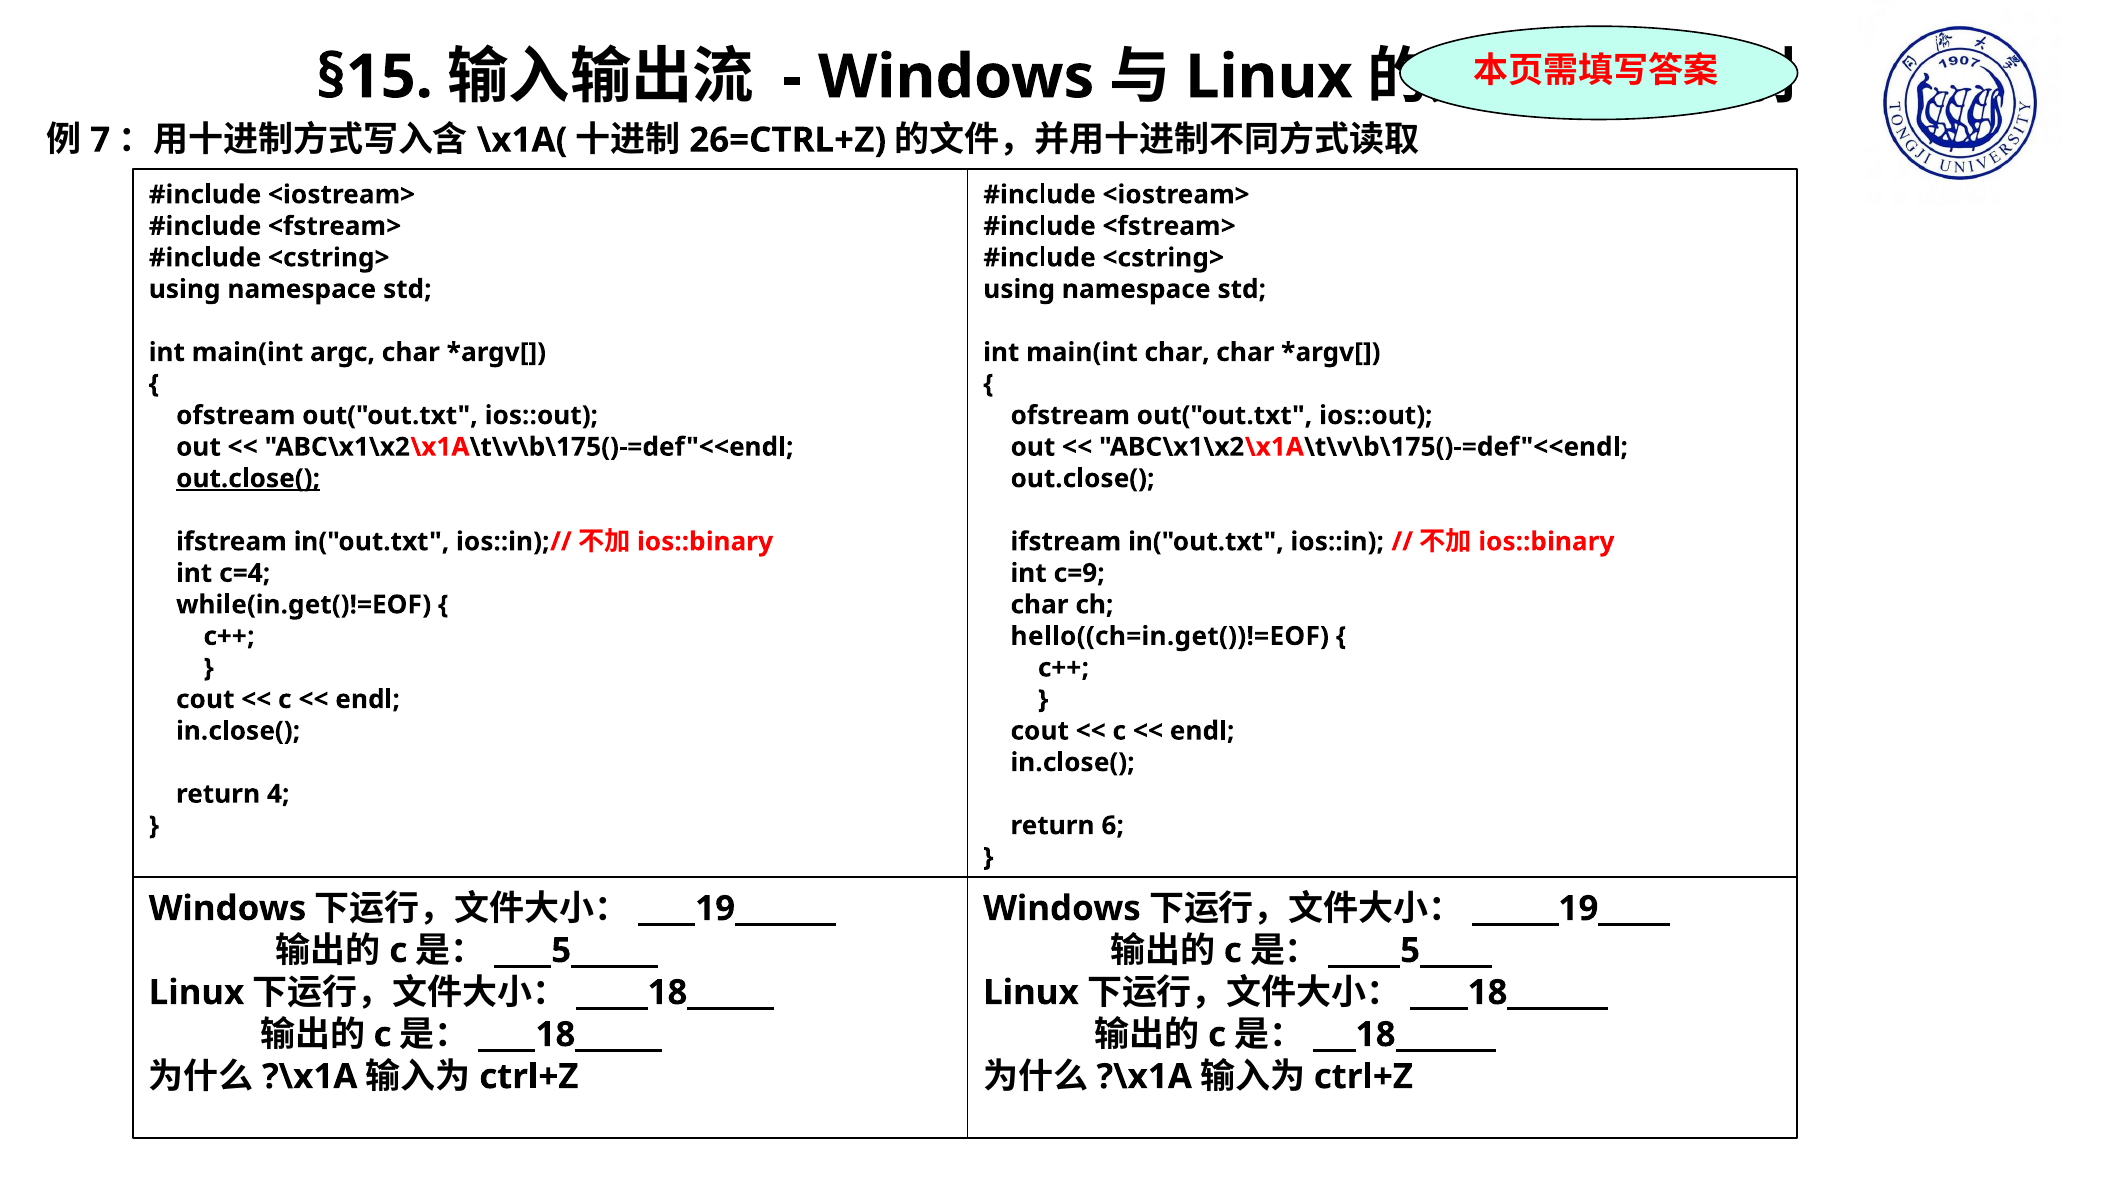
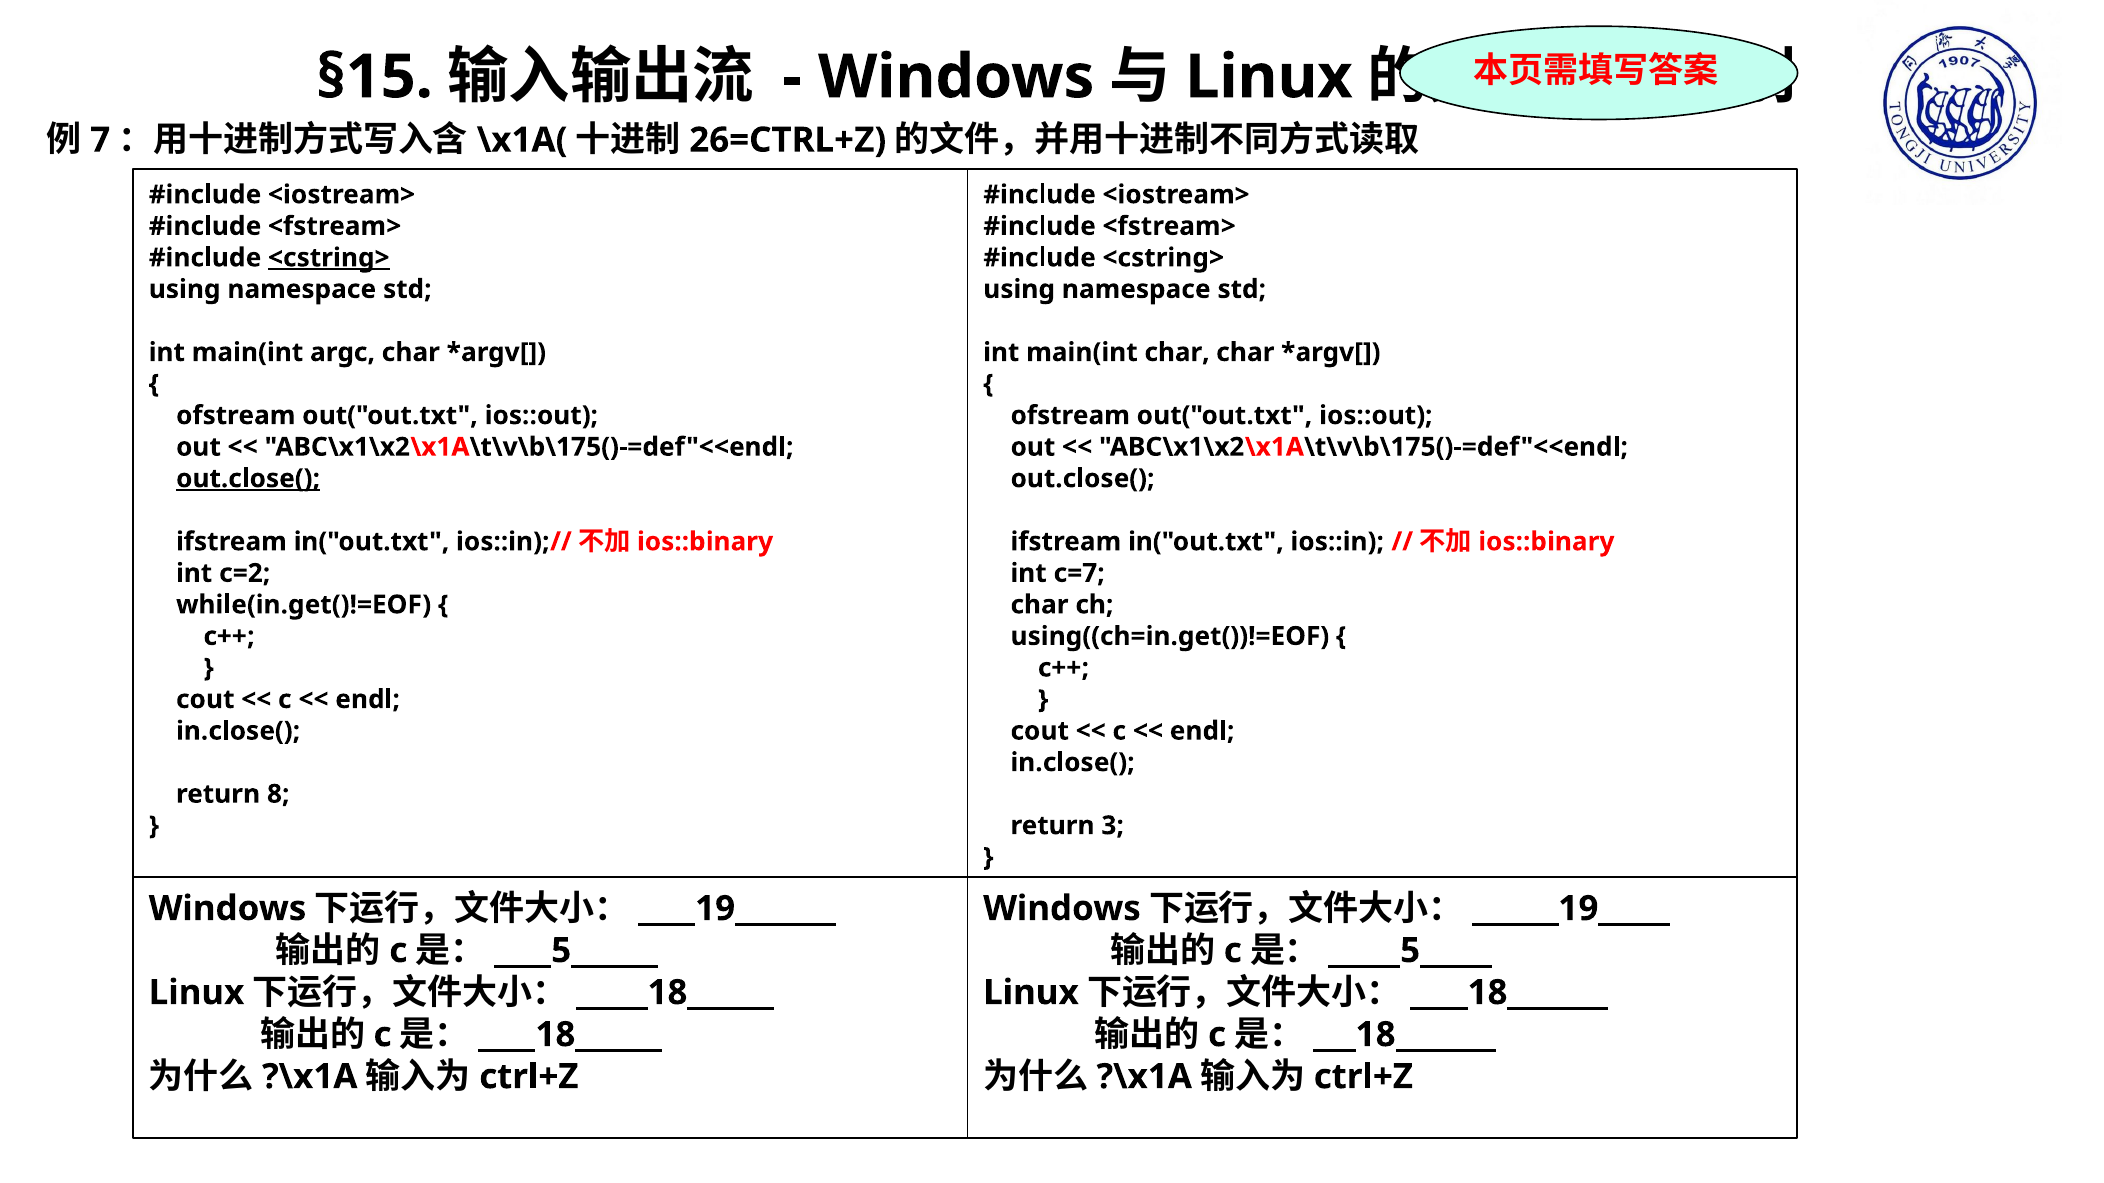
<cstring> underline: none -> present (329, 258)
c=4: c=4 -> c=2 (245, 573)
c=9: c=9 -> c=7 (1079, 573)
hello((ch=in.get())!=EOF: hello((ch=in.get())!=EOF -> using((ch=in.get())!=EOF (1170, 637)
4: 4 -> 8 (278, 794)
6: 6 -> 3 (1113, 826)
